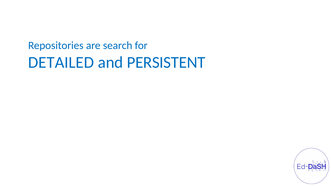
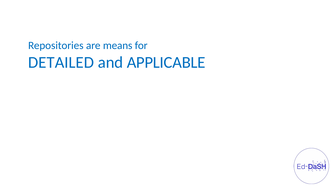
search: search -> means (118, 45)
PERSISTENT: PERSISTENT -> APPLICABLE (166, 62)
